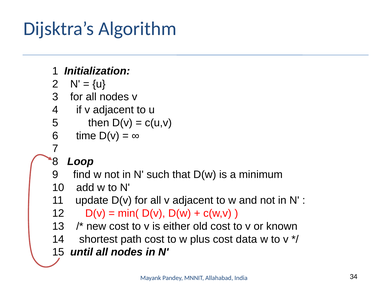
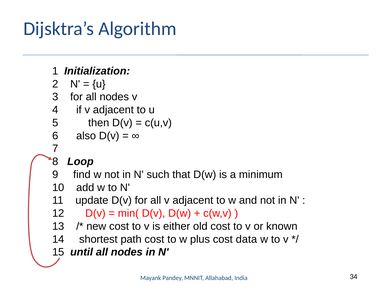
time: time -> also (86, 136)
